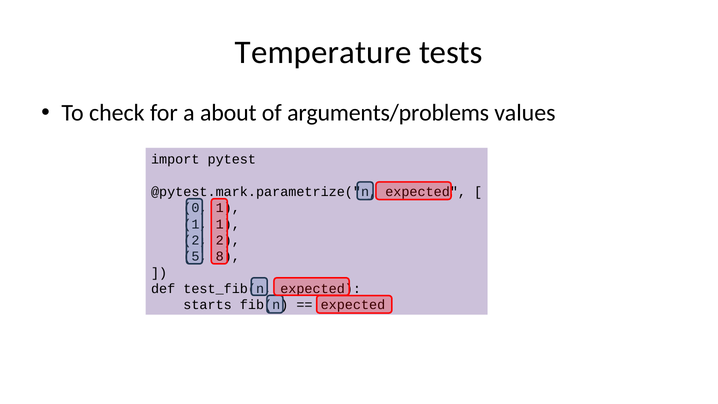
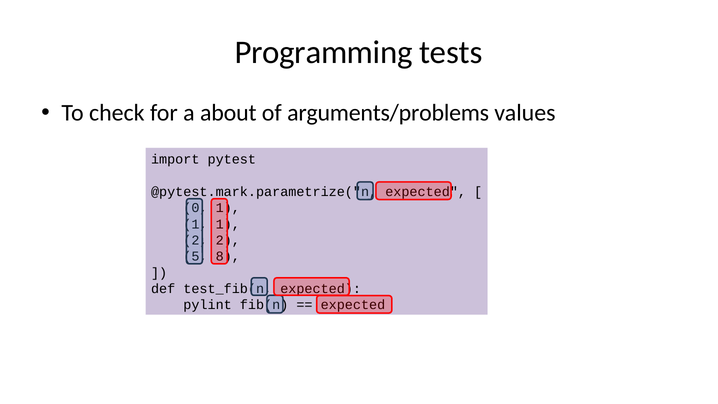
Temperature: Temperature -> Programming (324, 52)
starts: starts -> pylint (208, 305)
